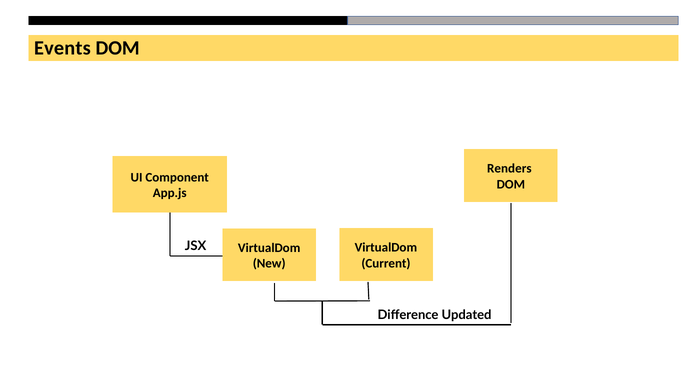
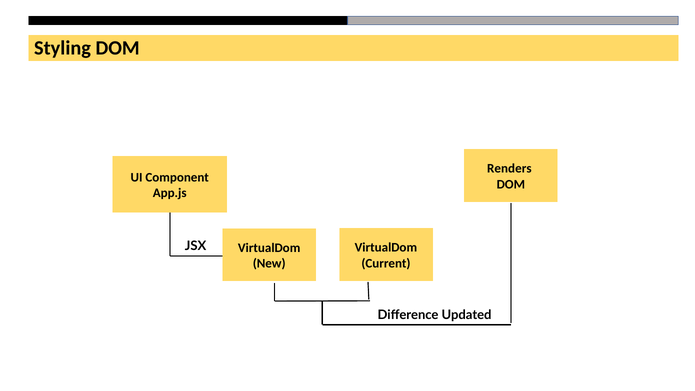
Events: Events -> Styling (62, 48)
